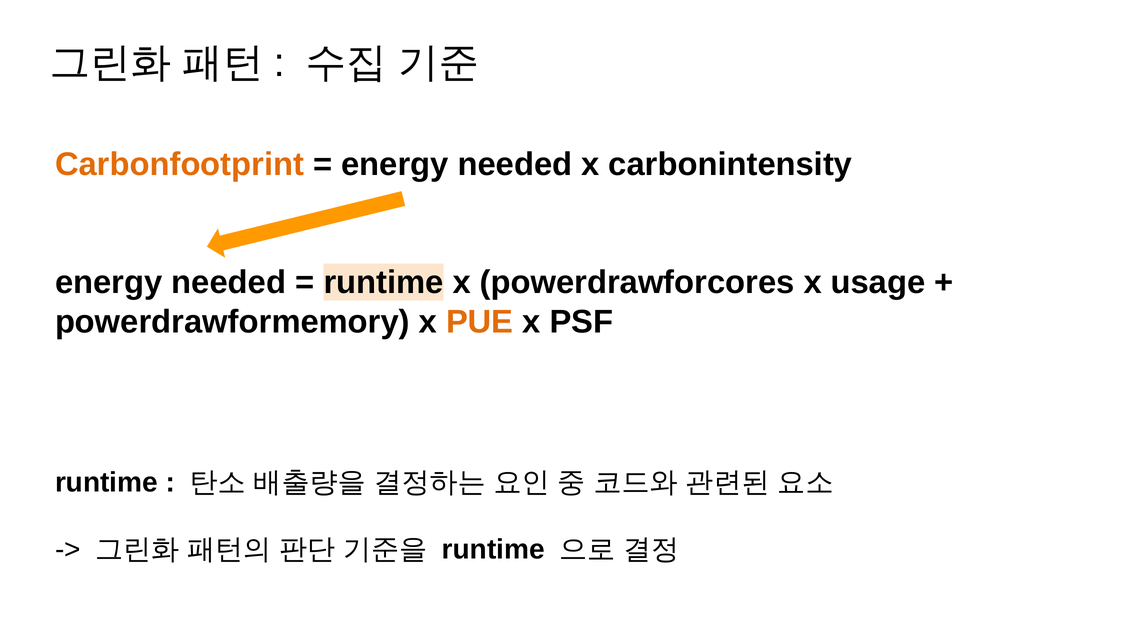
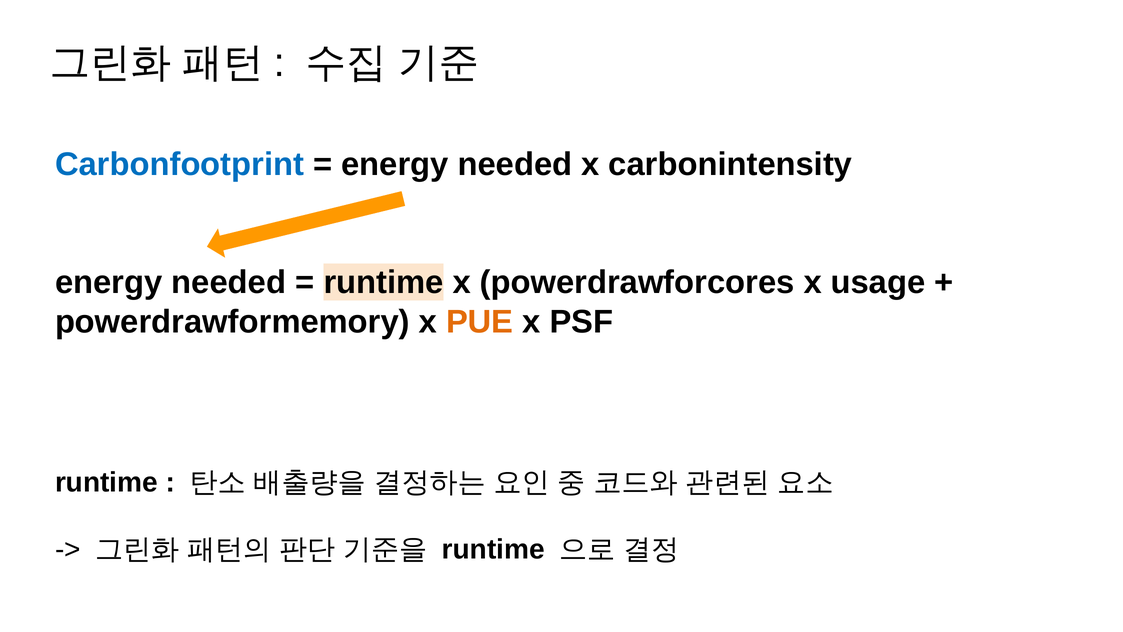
Carbonfootprint colour: orange -> blue (180, 164)
